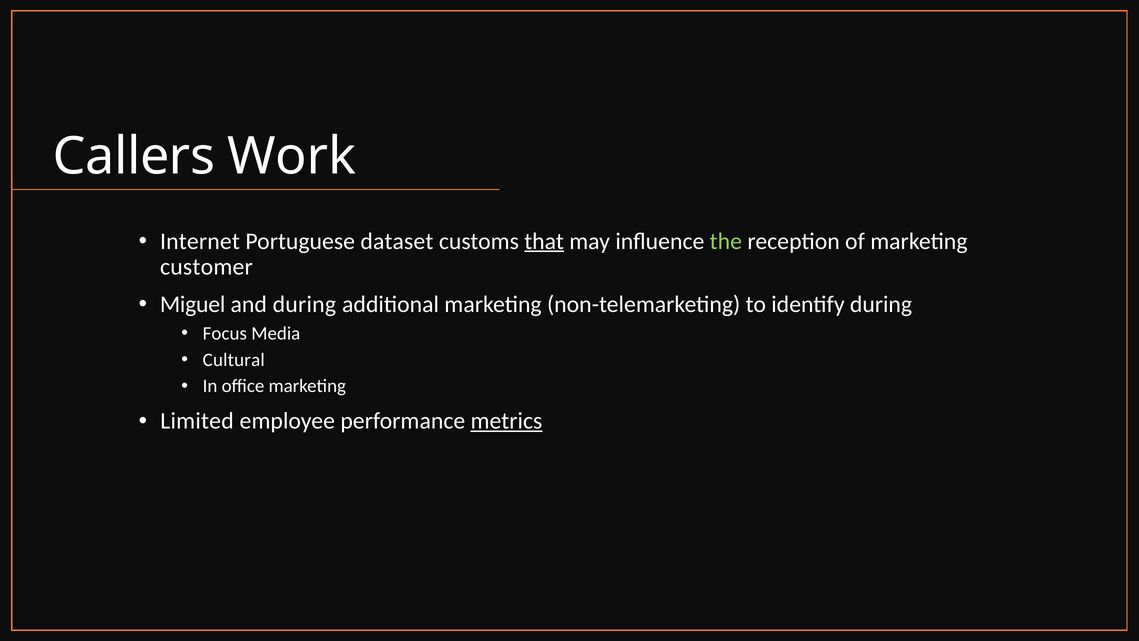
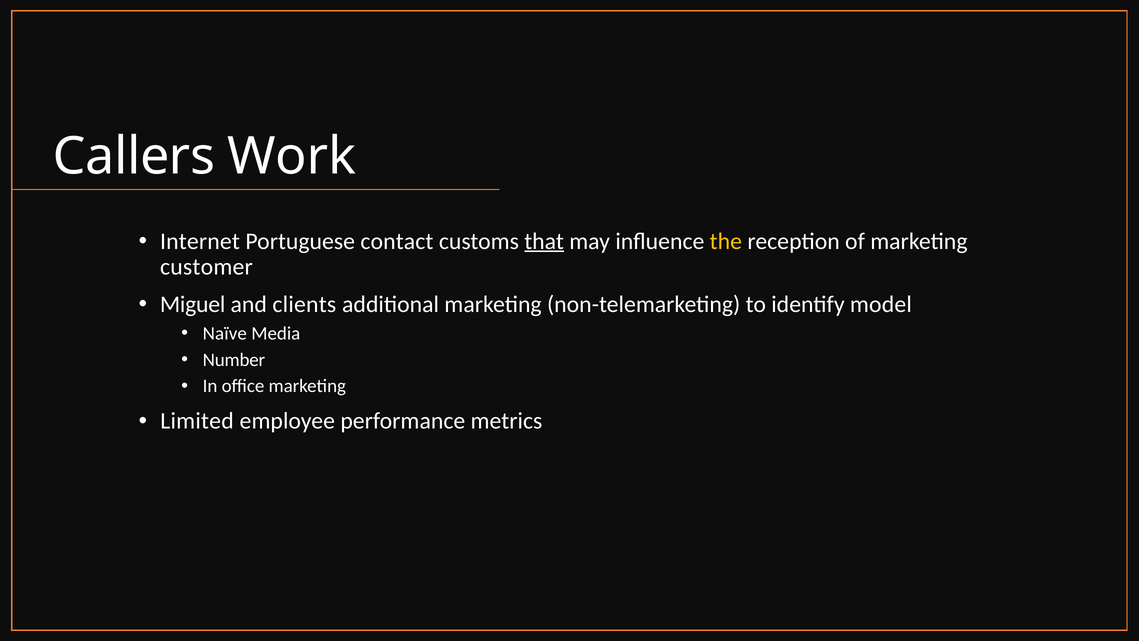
dataset: dataset -> contact (397, 241)
the colour: light green -> yellow (726, 241)
and during: during -> clients (304, 304)
identify during: during -> model (881, 304)
Focus: Focus -> Naïve (225, 333)
Cultural: Cultural -> Number (234, 360)
metrics underline: present -> none (506, 421)
